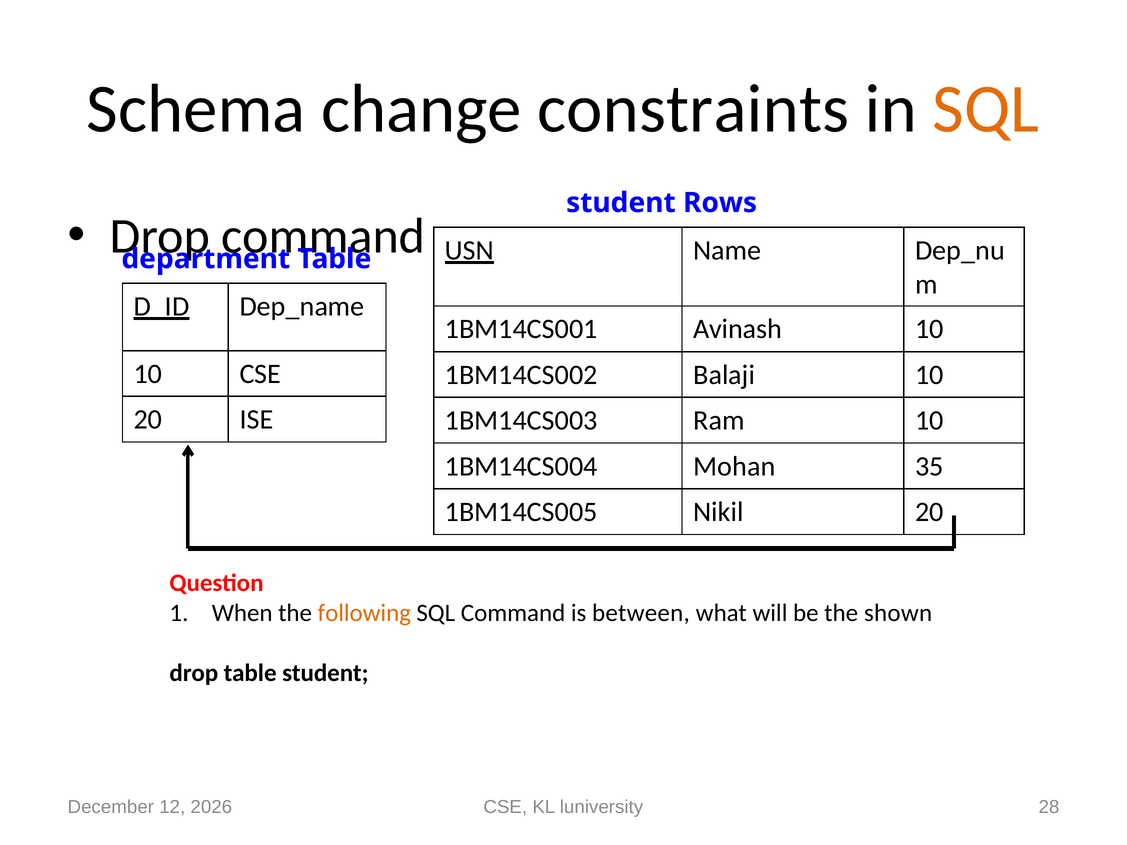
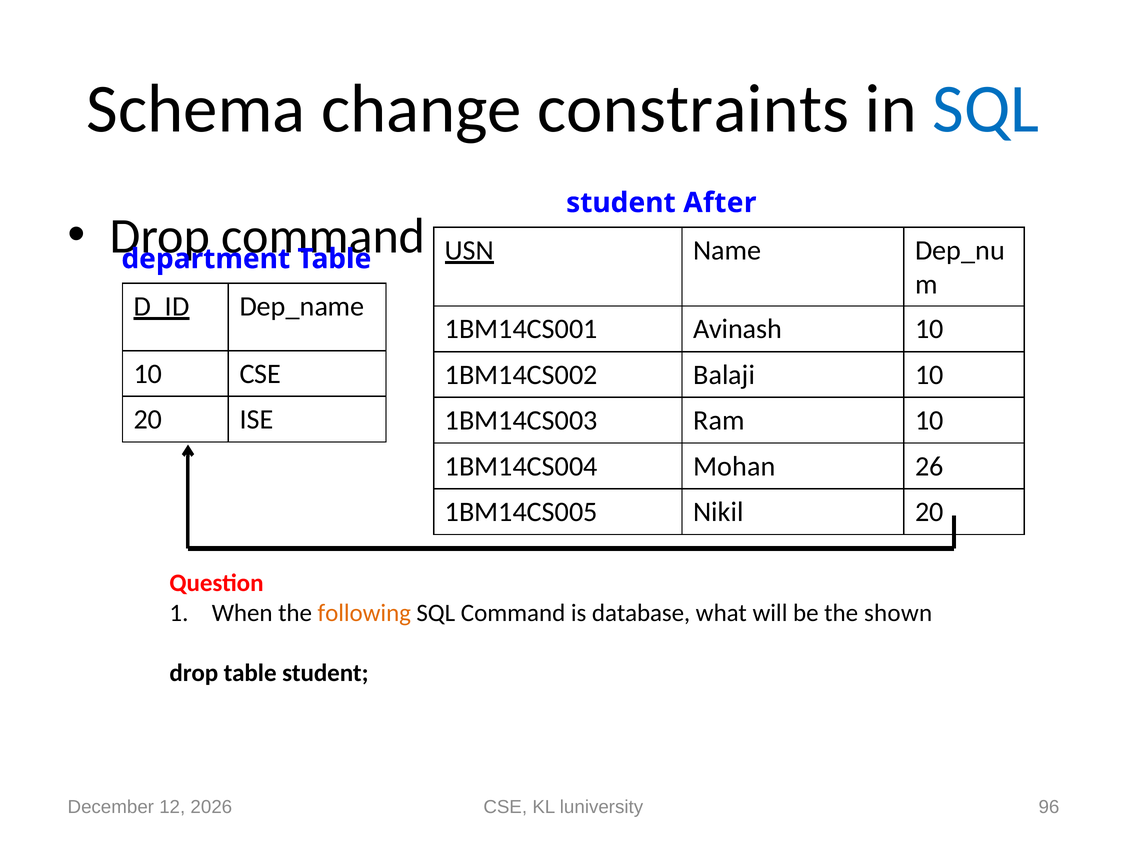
SQL colour: orange -> blue (986, 109)
Rows: Rows -> After (720, 203)
35: 35 -> 26 (929, 466)
between: between -> database (641, 613)
28: 28 -> 96 (1049, 807)
